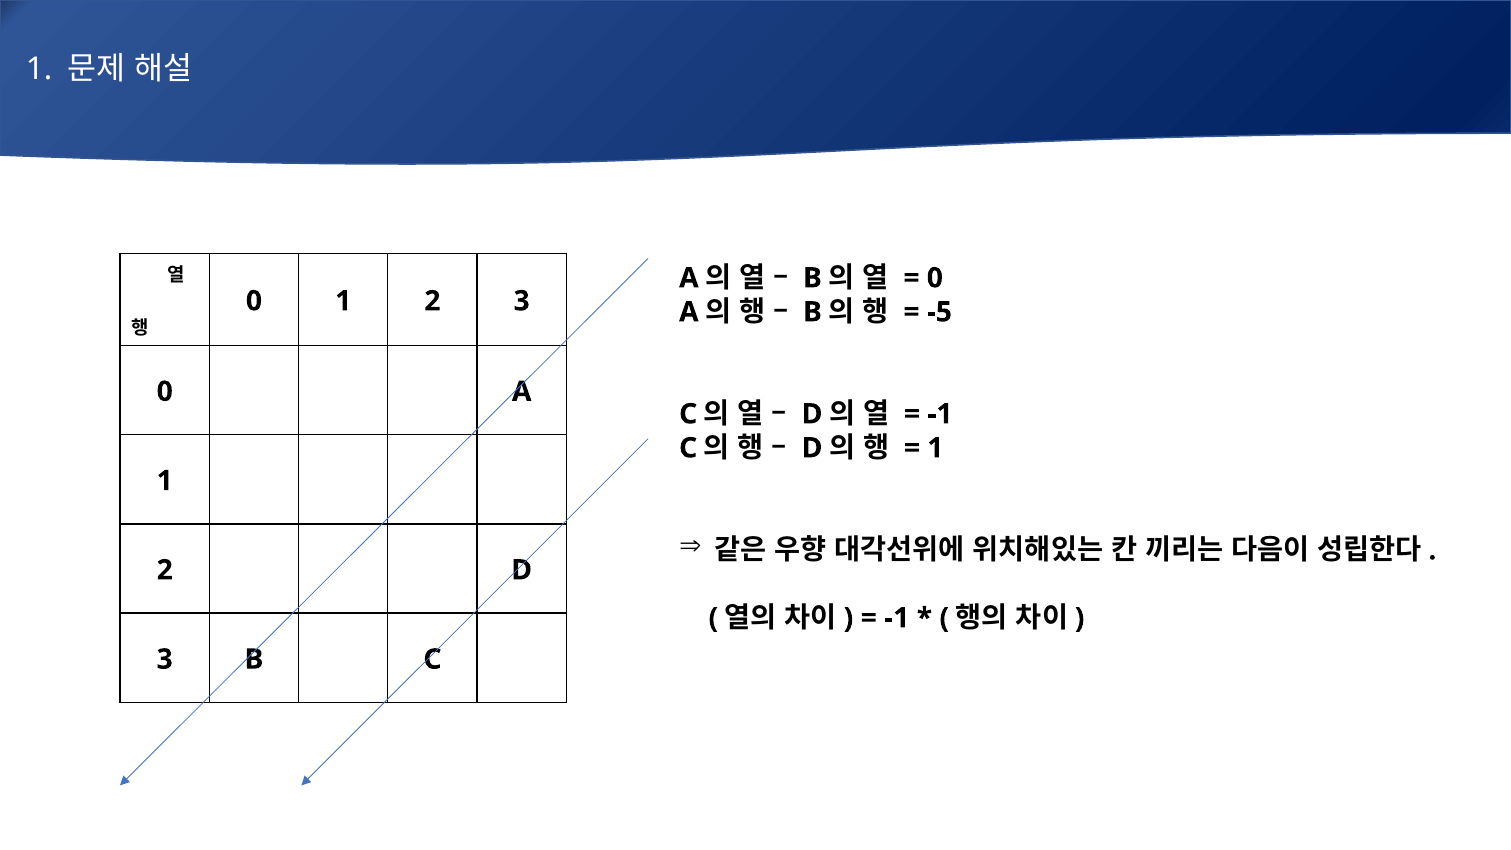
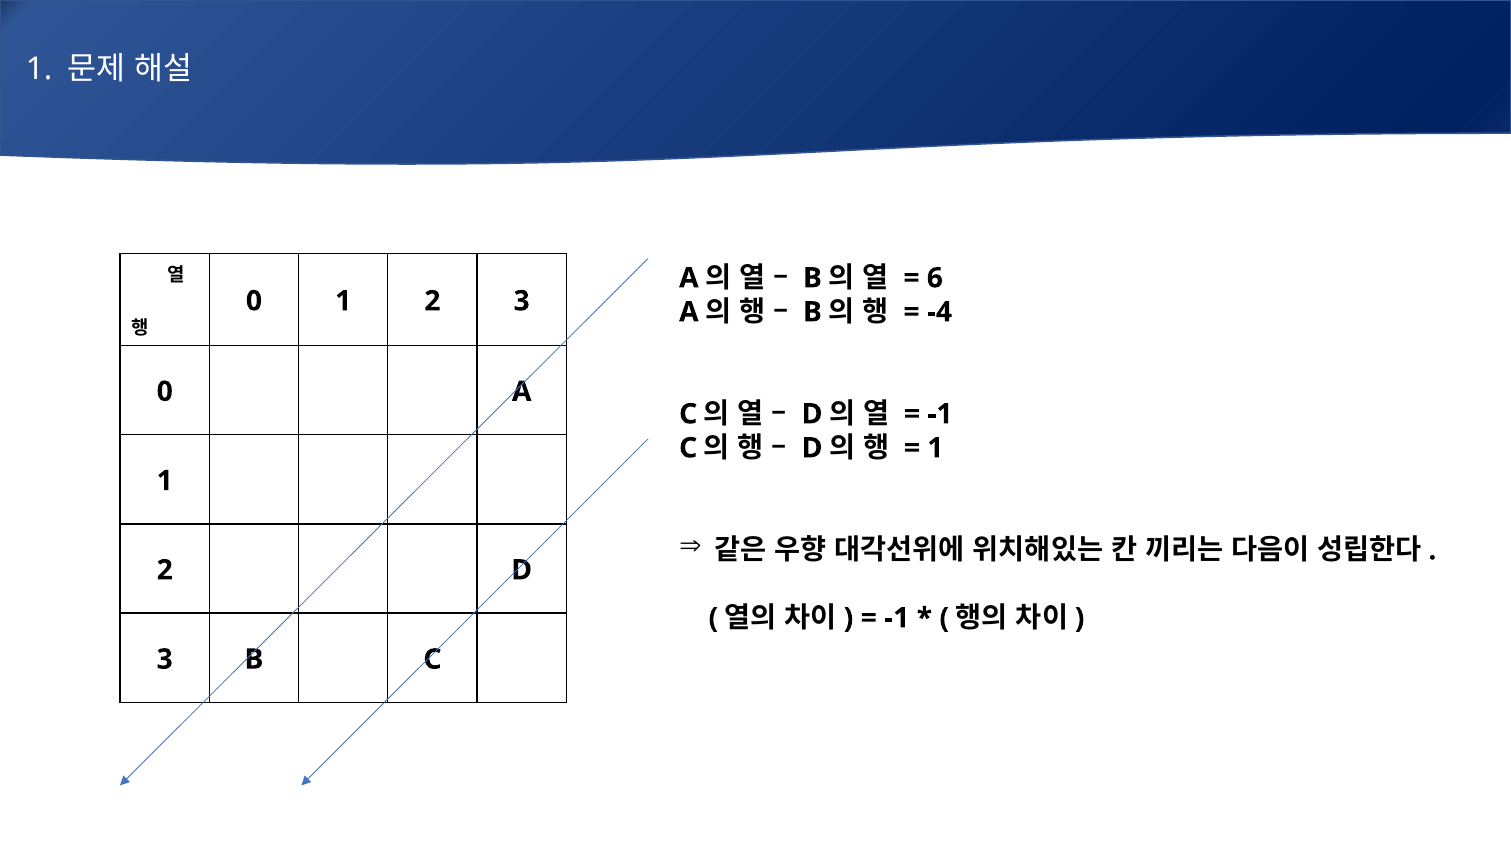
0: 0 -> 6 (935, 278)
-5: -5 -> -4 (939, 312)
